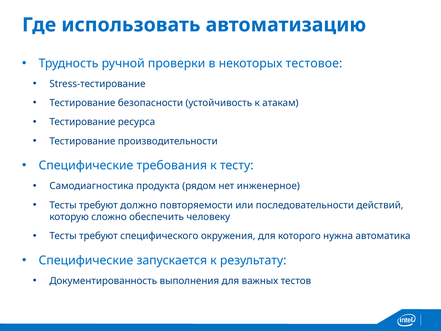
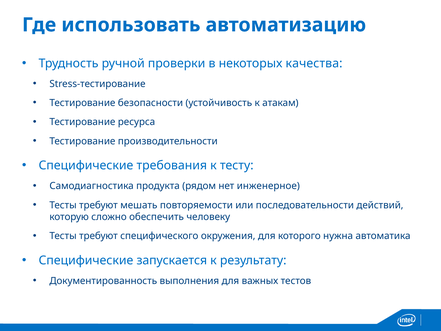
тестовое: тестовое -> качества (314, 63)
должно: должно -> мешать (139, 205)
